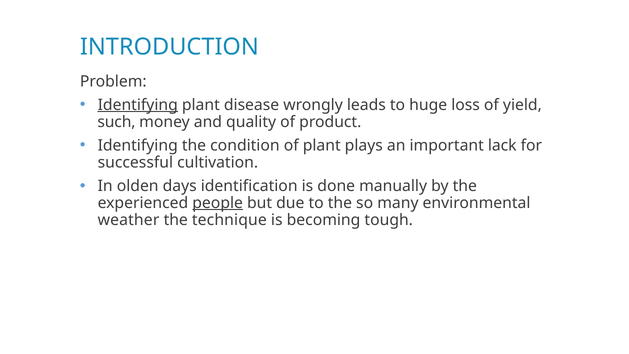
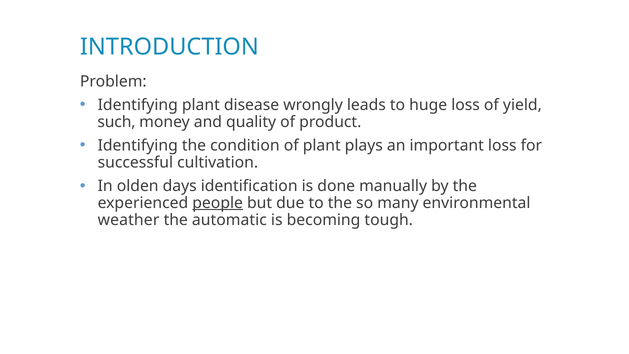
Identifying underline: present -> none (138, 105)
important lack: lack -> loss (502, 145)
technique: technique -> automatic (229, 220)
